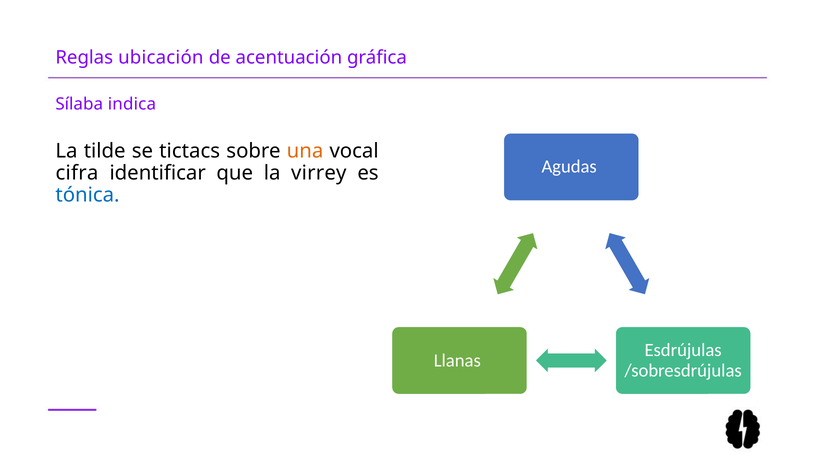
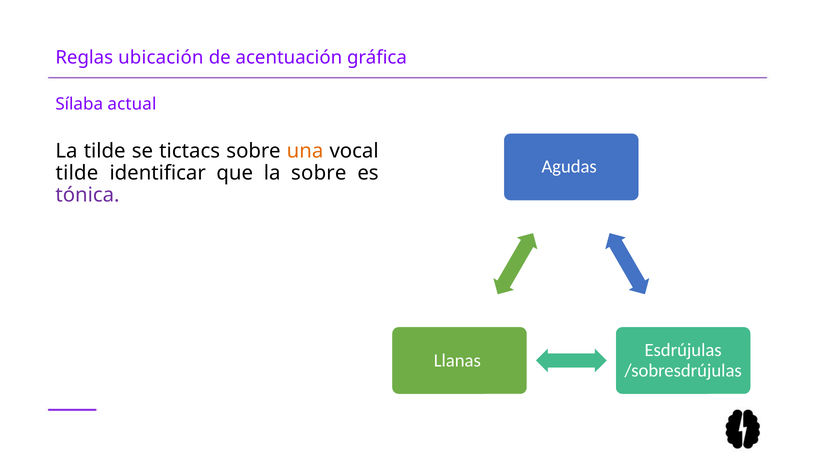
indica: indica -> actual (132, 104)
cifra: cifra -> tilde (77, 173)
la virrey: virrey -> sobre (319, 173)
tónica colour: blue -> purple (87, 195)
